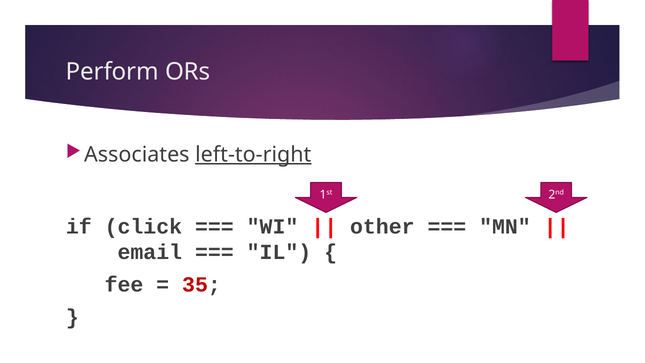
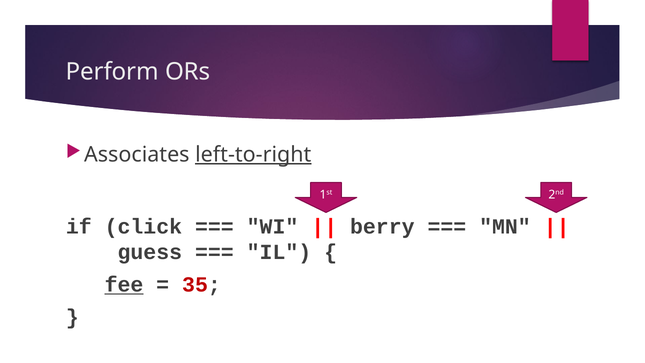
other: other -> berry (382, 226)
email: email -> guess (150, 252)
fee underline: none -> present (124, 285)
